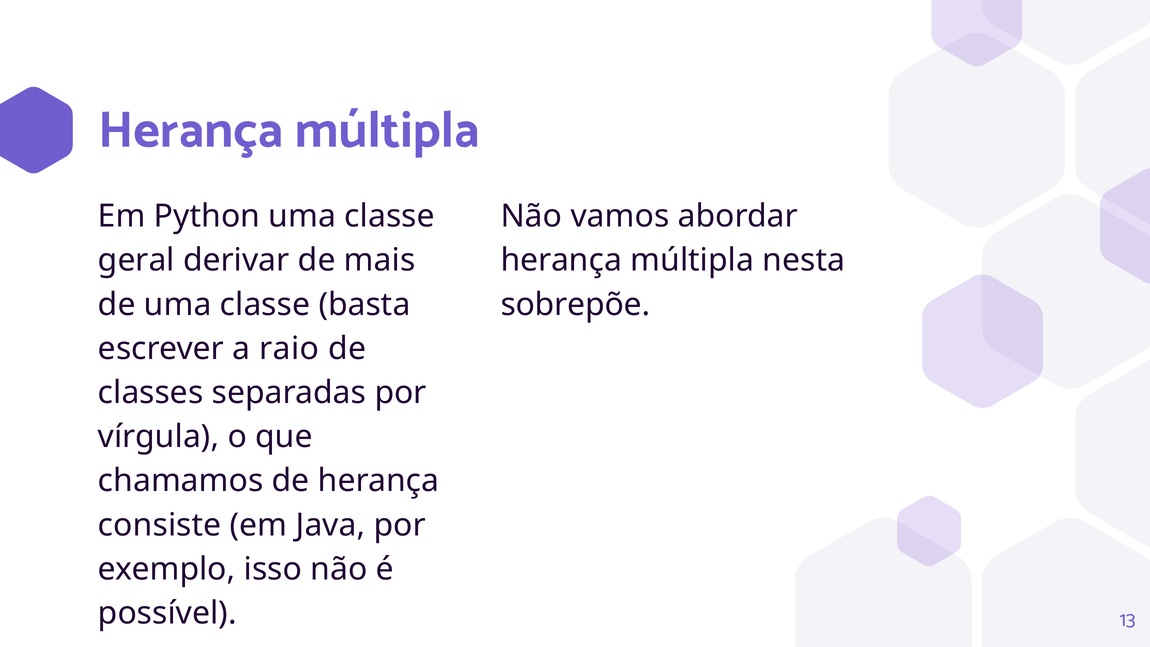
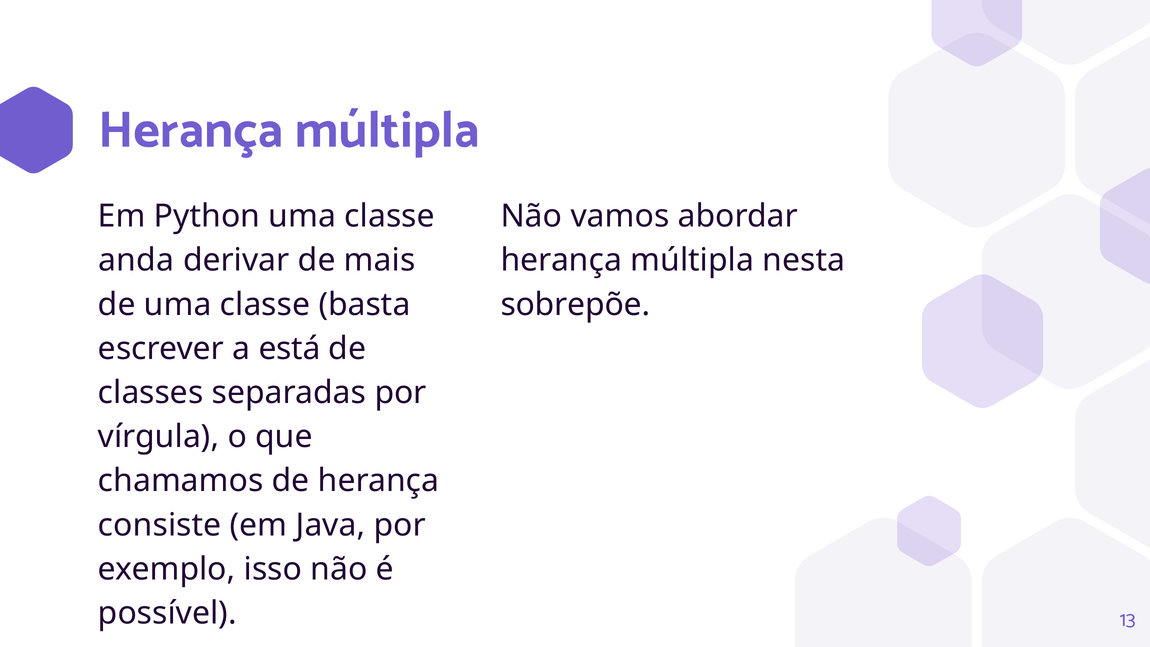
geral: geral -> anda (136, 260)
raio: raio -> está (290, 349)
